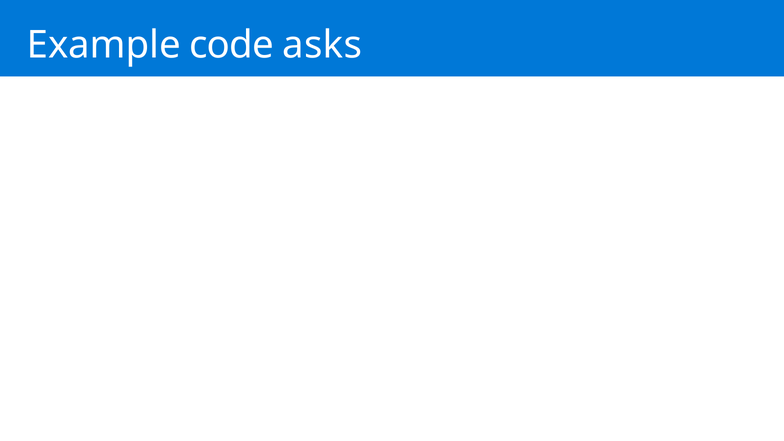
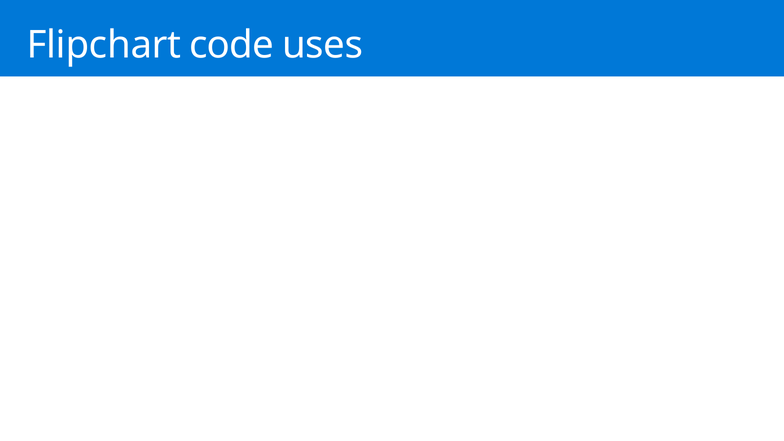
Example: Example -> Flipchart (104, 45)
code asks: asks -> uses (323, 45)
